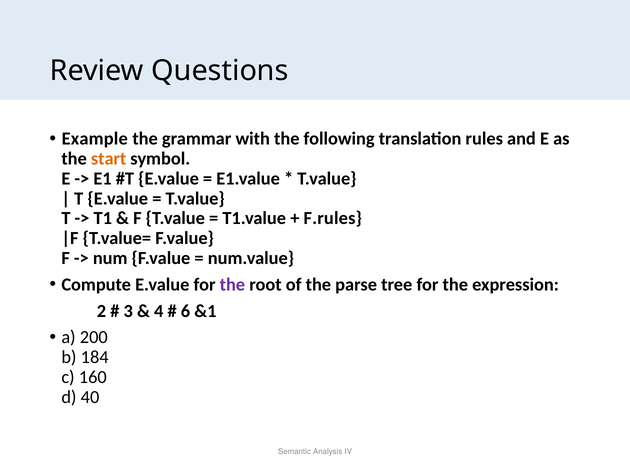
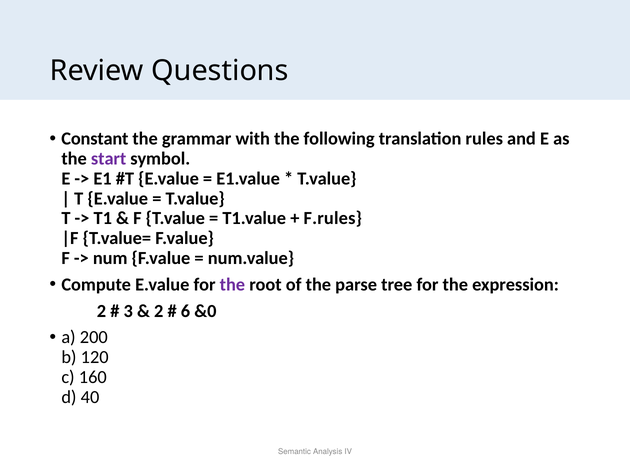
Example: Example -> Constant (95, 139)
start colour: orange -> purple (109, 159)
4: 4 -> 2 (159, 311)
&1: &1 -> &0 (205, 311)
184: 184 -> 120 (95, 357)
